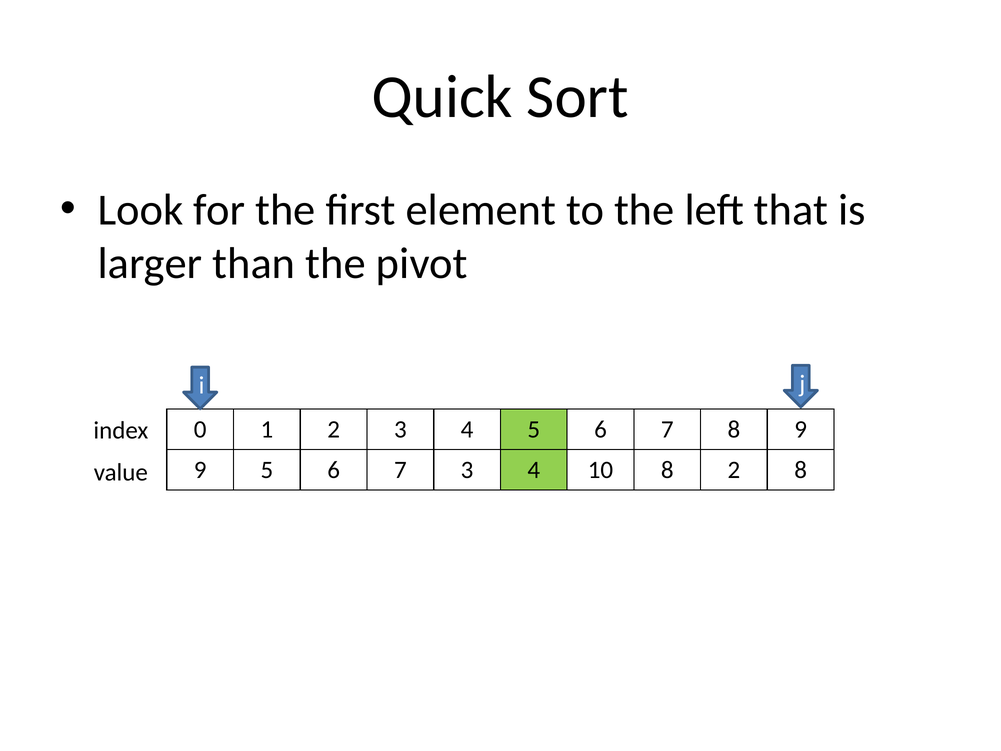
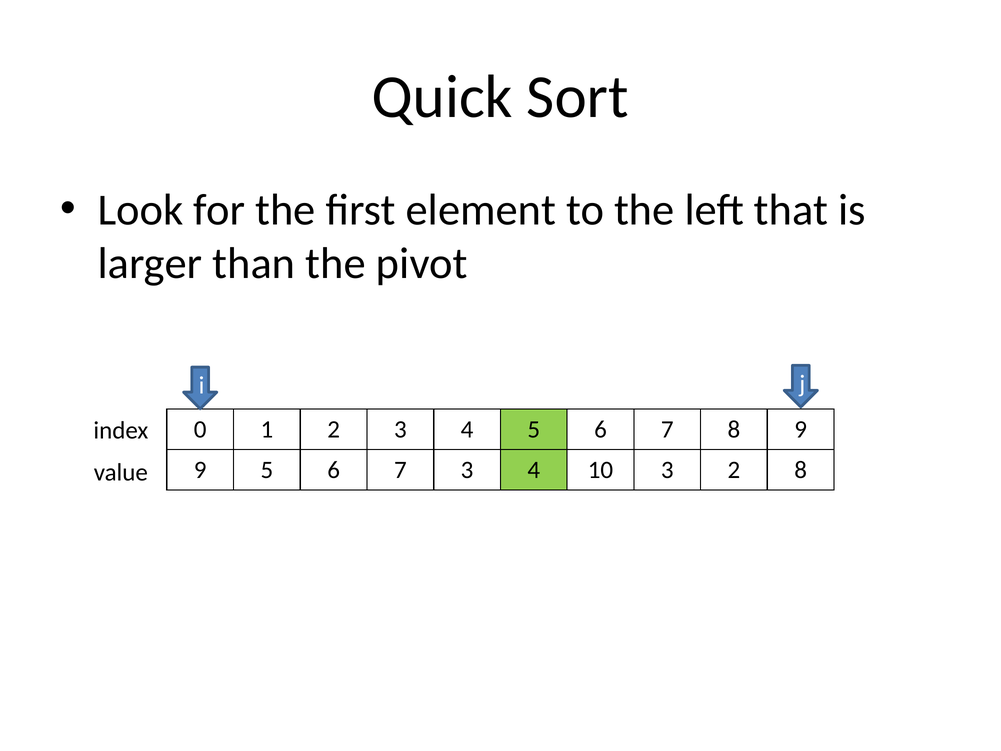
10 8: 8 -> 3 (667, 470)
